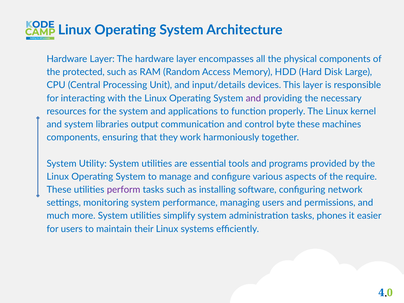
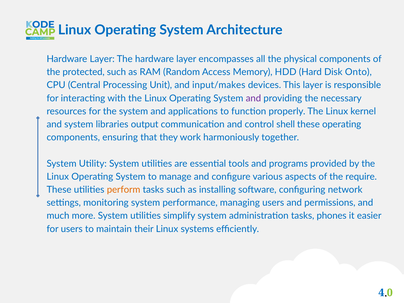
Large: Large -> Onto (358, 72)
input/details: input/details -> input/makes (219, 85)
byte: byte -> shell (286, 124)
these machines: machines -> operating (342, 124)
perform colour: purple -> orange (124, 190)
